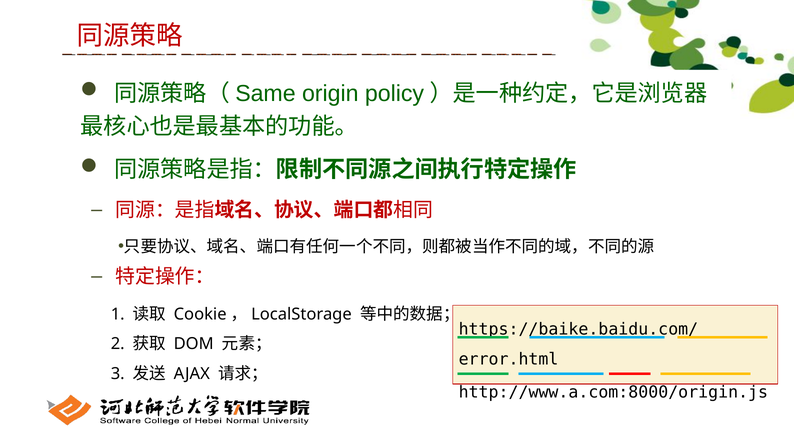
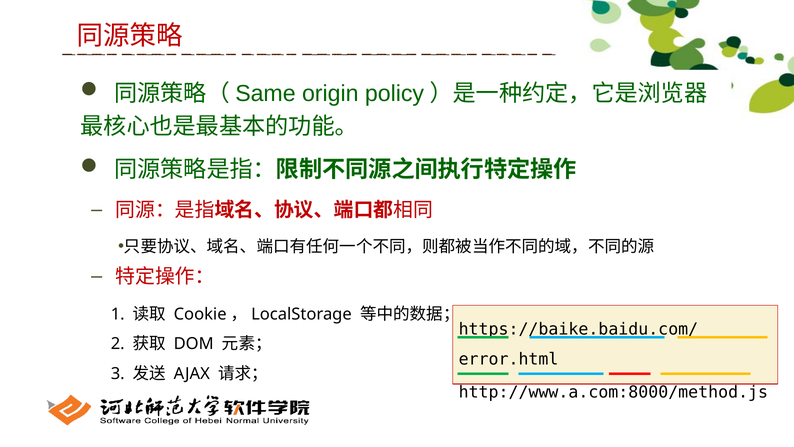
http://www.a.com:8000/origin.js: http://www.a.com:8000/origin.js -> http://www.a.com:8000/method.js (613, 392)
